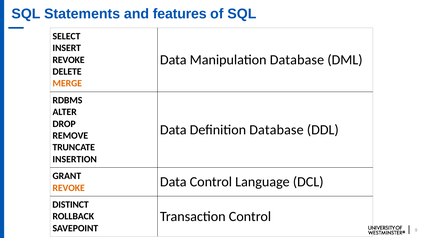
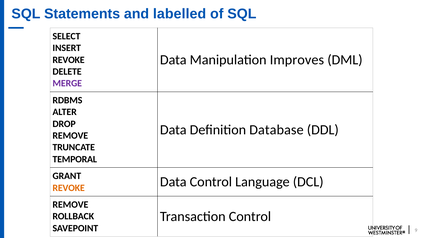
features: features -> labelled (180, 14)
Manipulation Database: Database -> Improves (297, 60)
MERGE colour: orange -> purple (67, 83)
INSERTION: INSERTION -> TEMPORAL (75, 159)
DISTINCT: DISTINCT -> REMOVE (70, 205)
